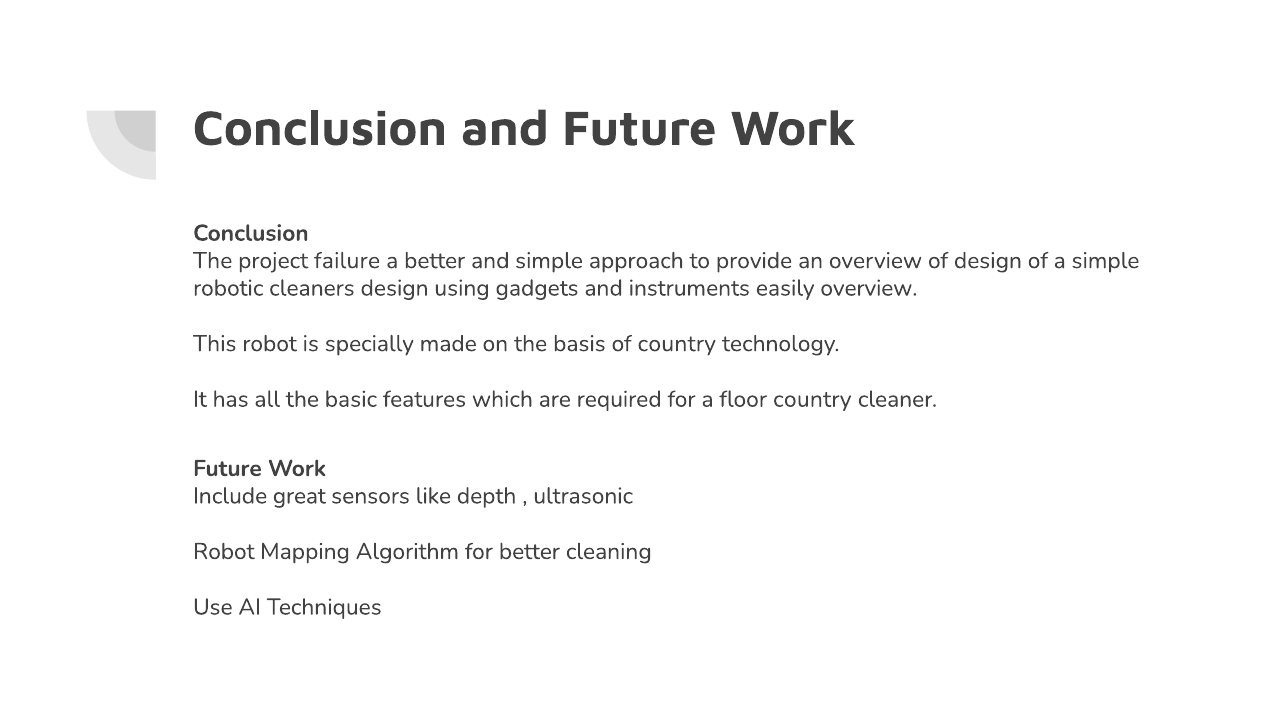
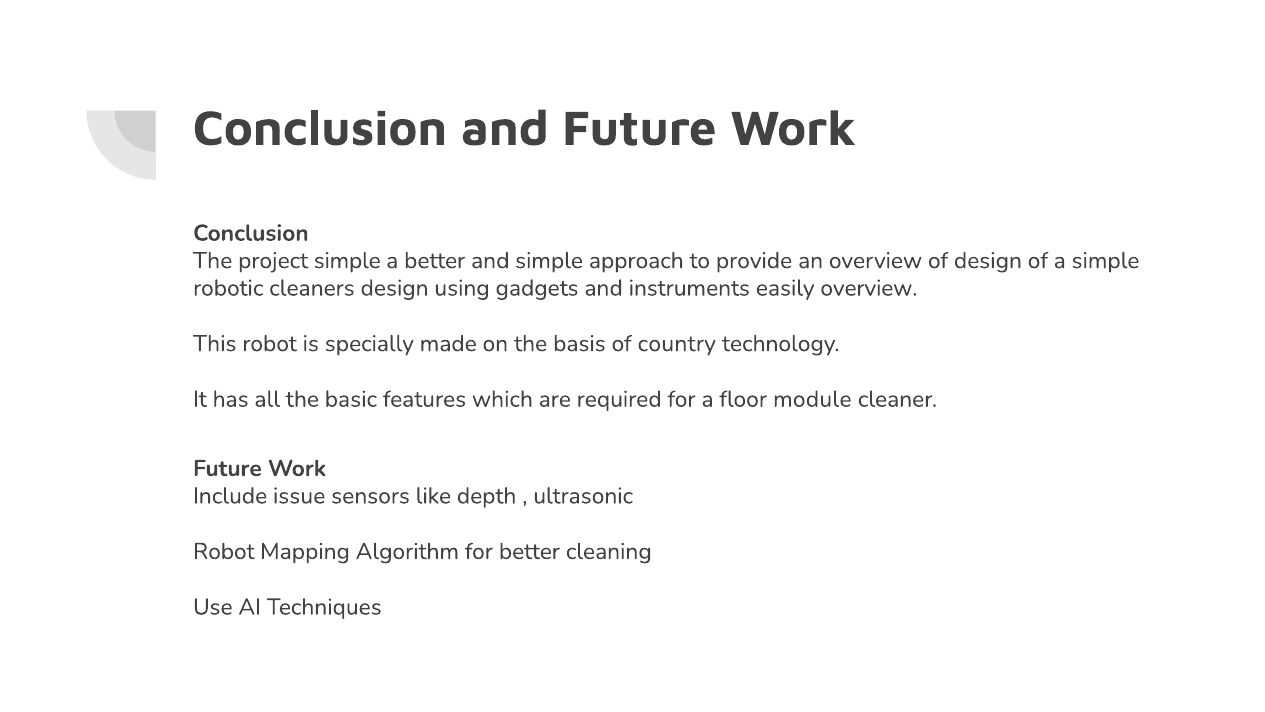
project failure: failure -> simple (347, 260)
floor country: country -> module (812, 399)
great: great -> issue (299, 496)
